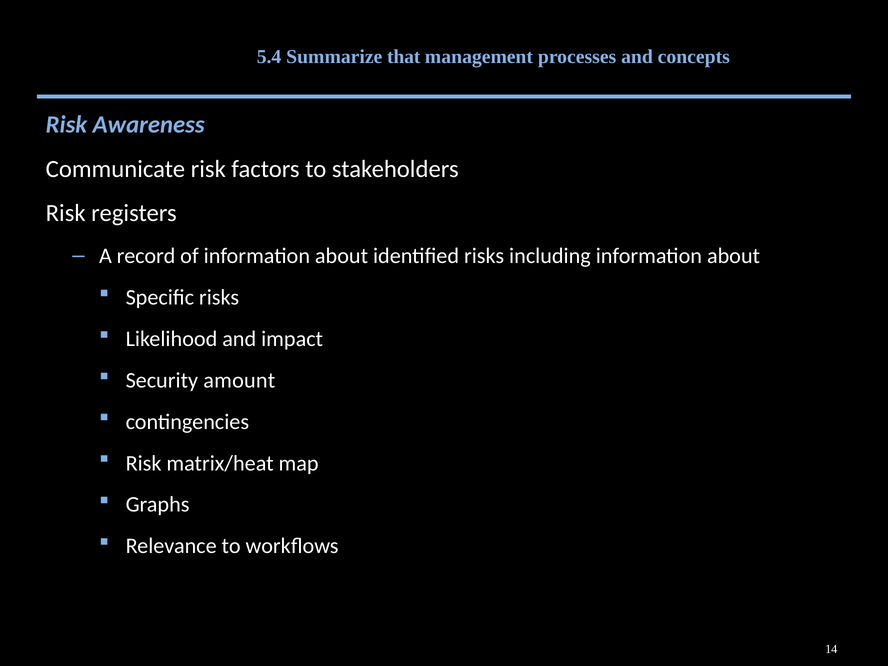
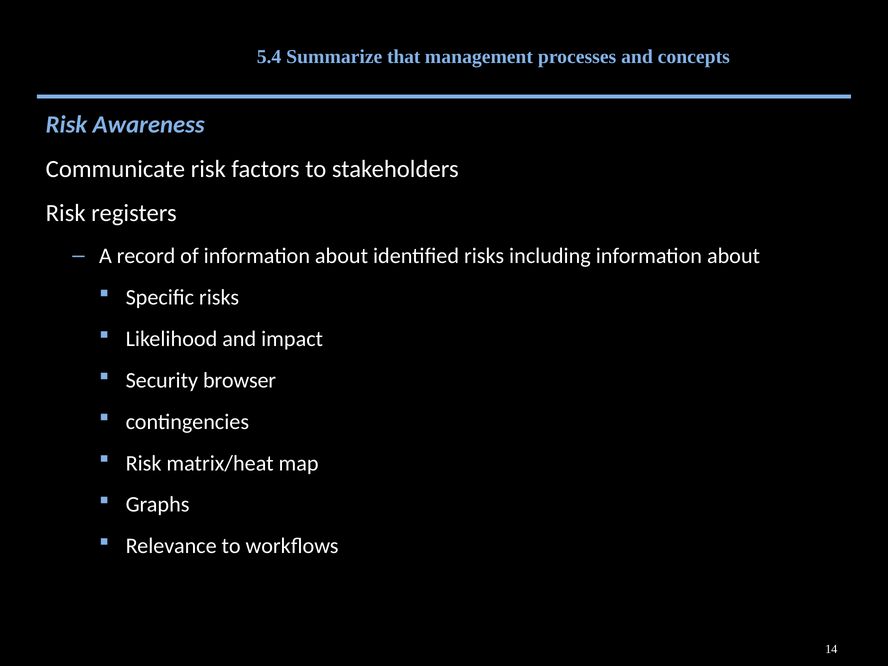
amount: amount -> browser (240, 380)
